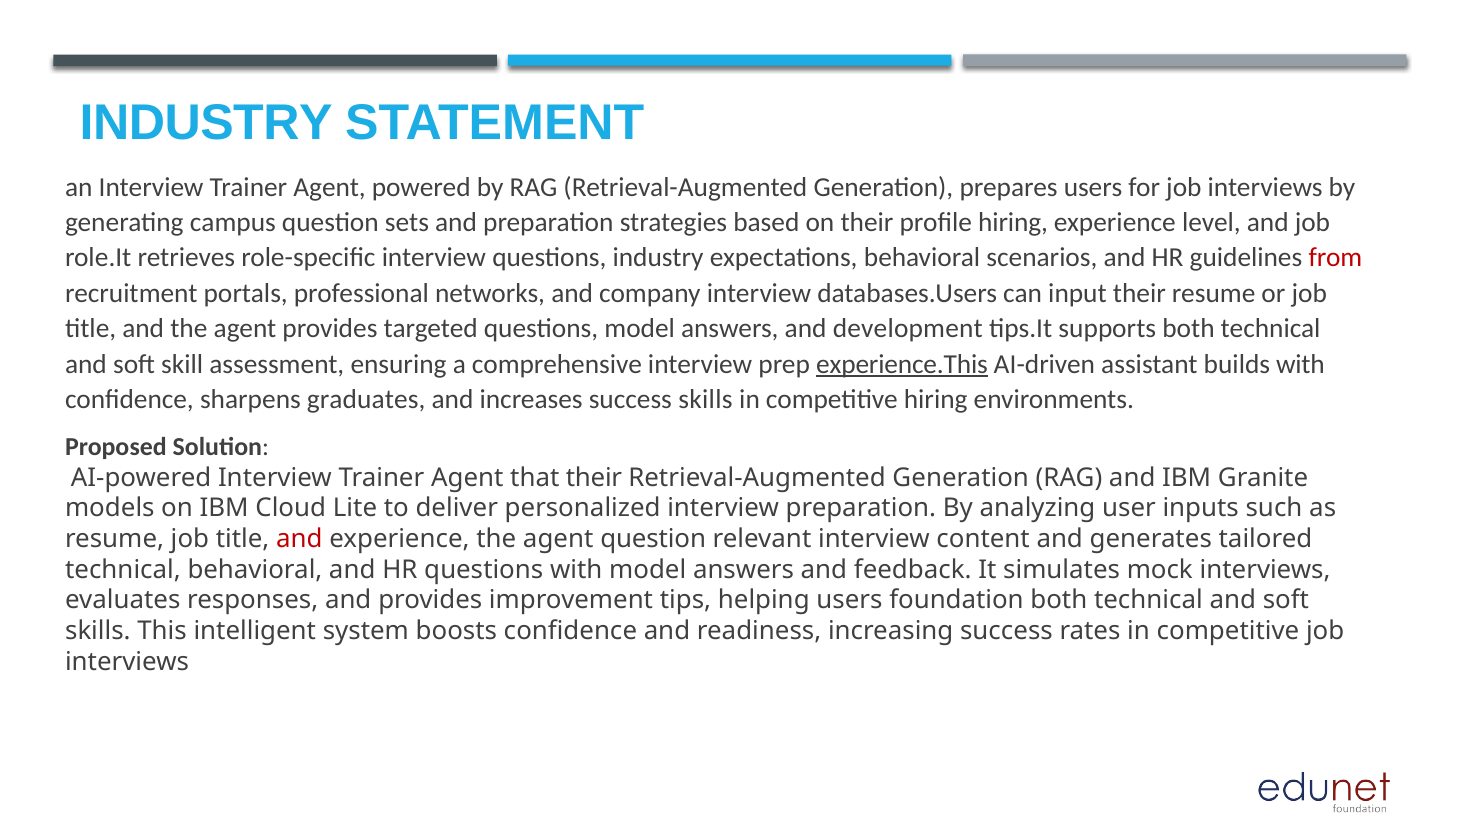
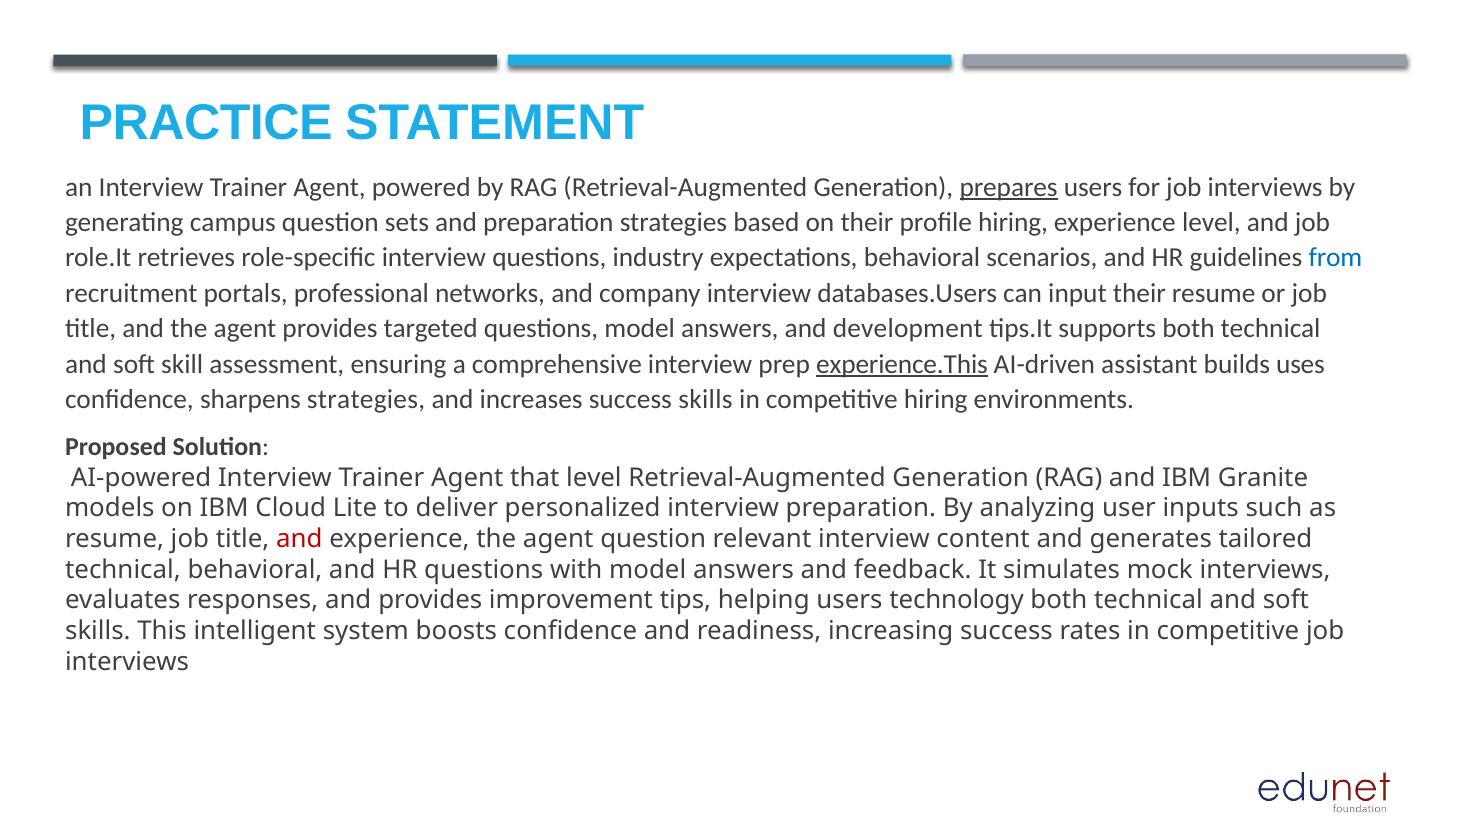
INDUSTRY: INDUSTRY -> PRACTICE (206, 123)
prepares underline: none -> present (1009, 187)
from colour: red -> blue (1335, 258)
builds with: with -> uses (1300, 364)
sharpens graduates: graduates -> strategies (366, 400)
that their: their -> level (594, 478)
foundation: foundation -> technology (957, 601)
